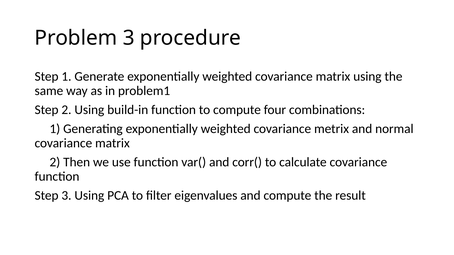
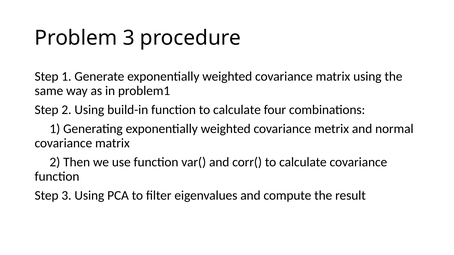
function to compute: compute -> calculate (237, 110)
